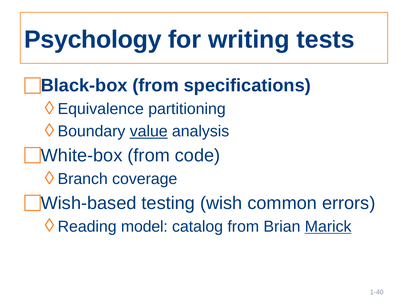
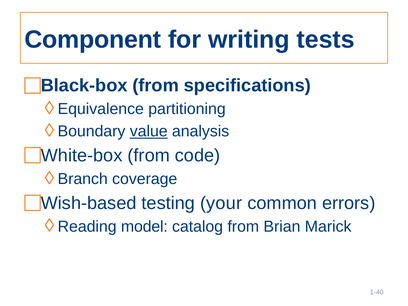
Psychology: Psychology -> Component (93, 39)
wish: wish -> your (221, 203)
Marick underline: present -> none (328, 227)
